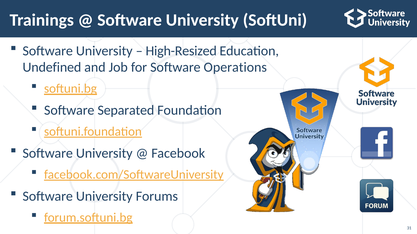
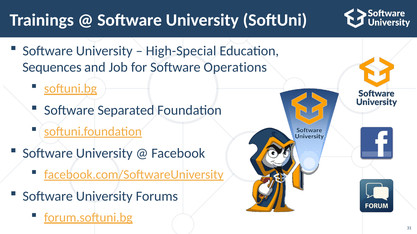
High-Resized: High-Resized -> High-Special (181, 51)
Undefined: Undefined -> Sequences (52, 68)
